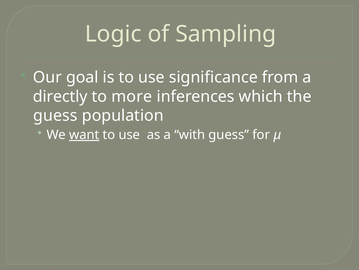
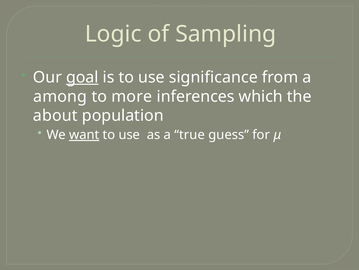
goal underline: none -> present (82, 77)
directly: directly -> among (60, 96)
guess: guess -> about (55, 115)
with: with -> true (190, 135)
